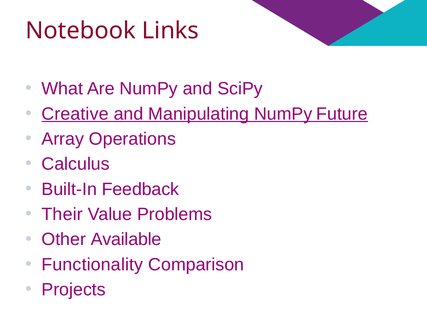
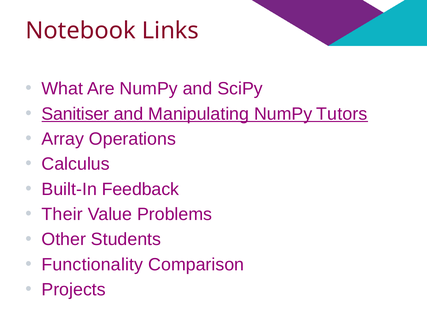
Creative: Creative -> Sanitiser (75, 114)
Future: Future -> Tutors (342, 114)
Available: Available -> Students (126, 240)
